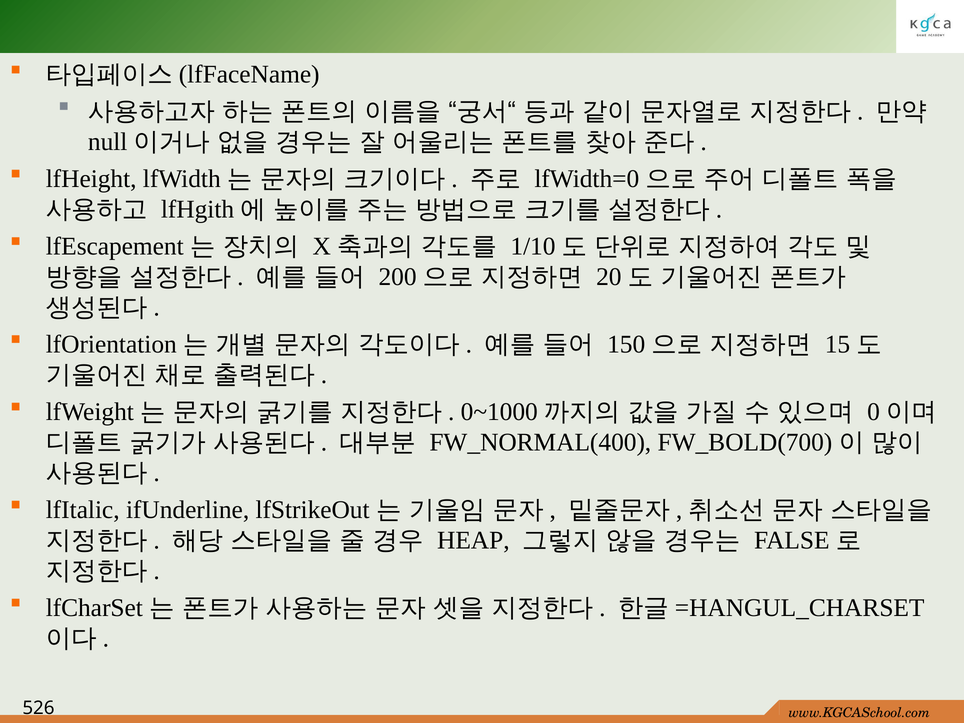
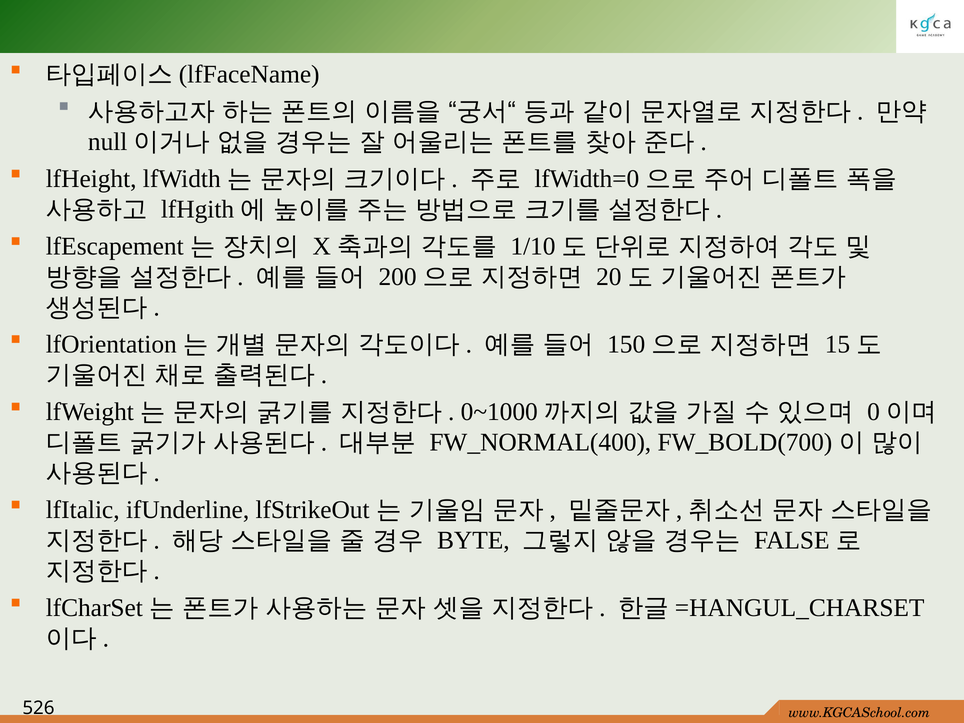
HEAP: HEAP -> BYTE (473, 540)
